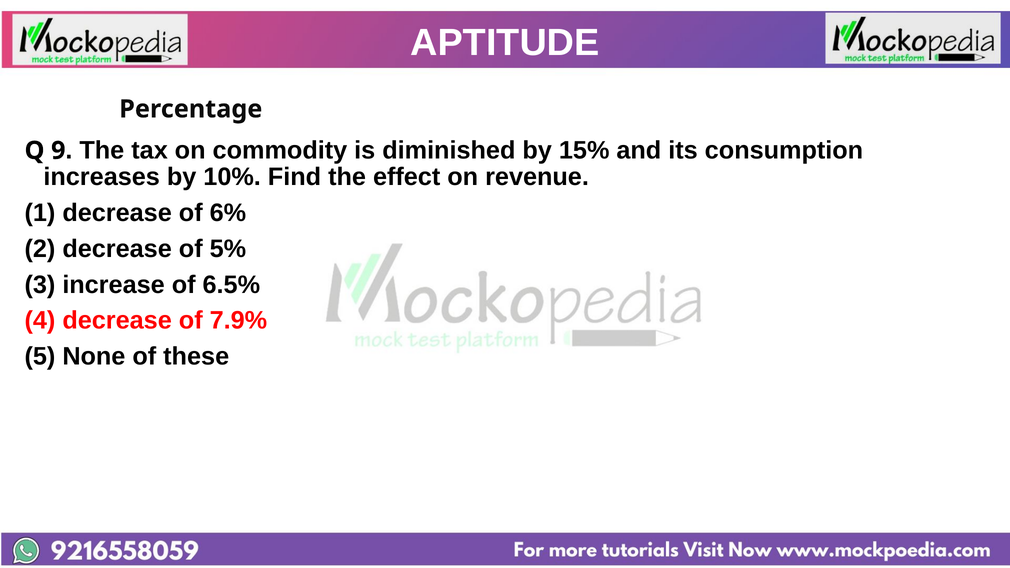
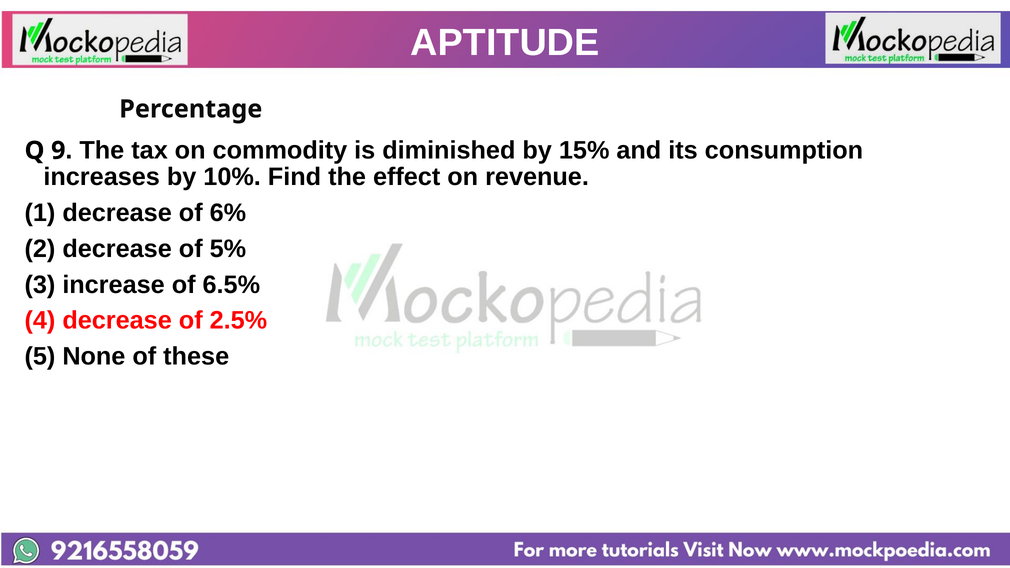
7.9%: 7.9% -> 2.5% (238, 321)
